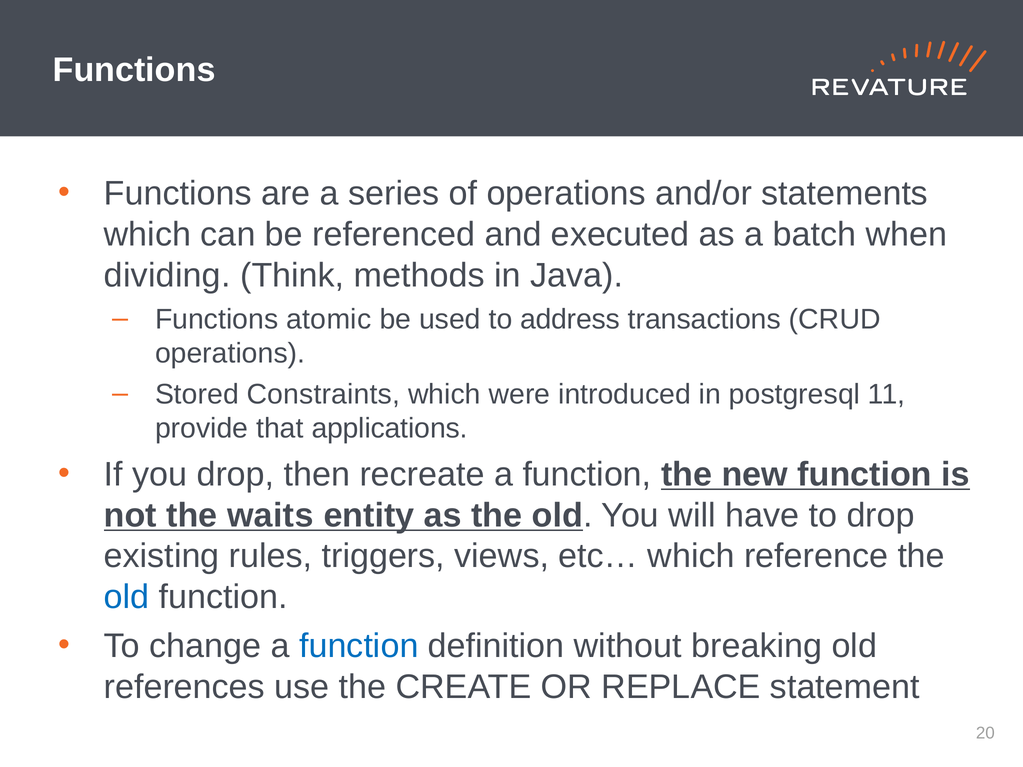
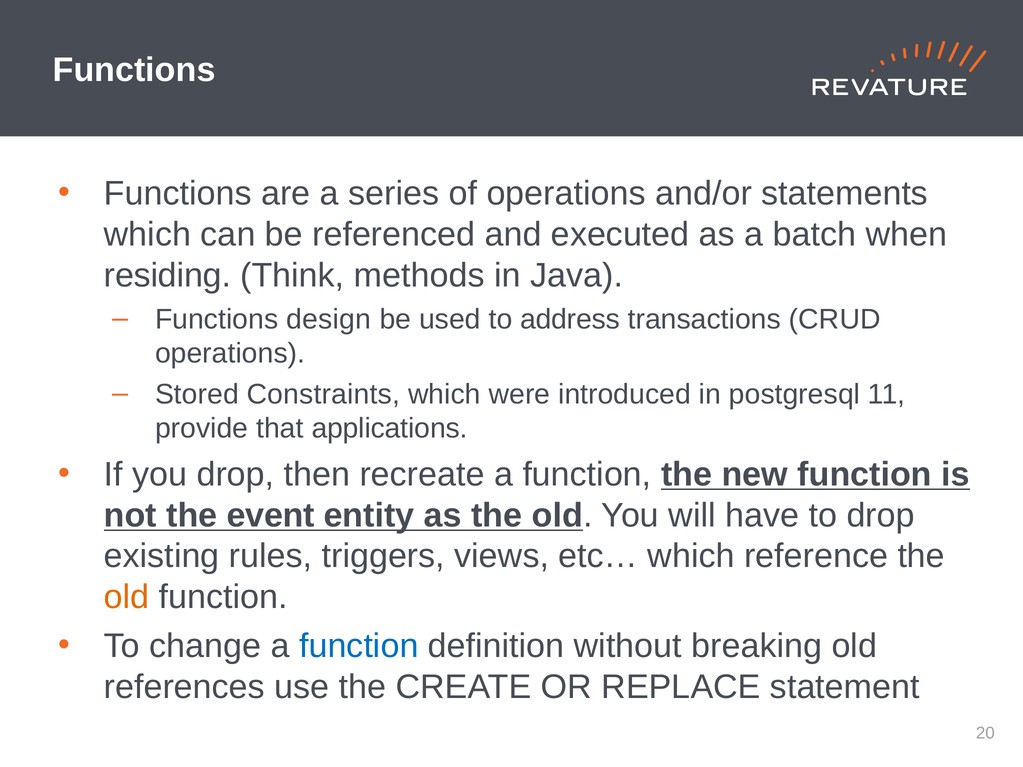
dividing: dividing -> residing (167, 276)
atomic: atomic -> design (329, 319)
waits: waits -> event (271, 515)
old colour: blue -> orange (127, 597)
